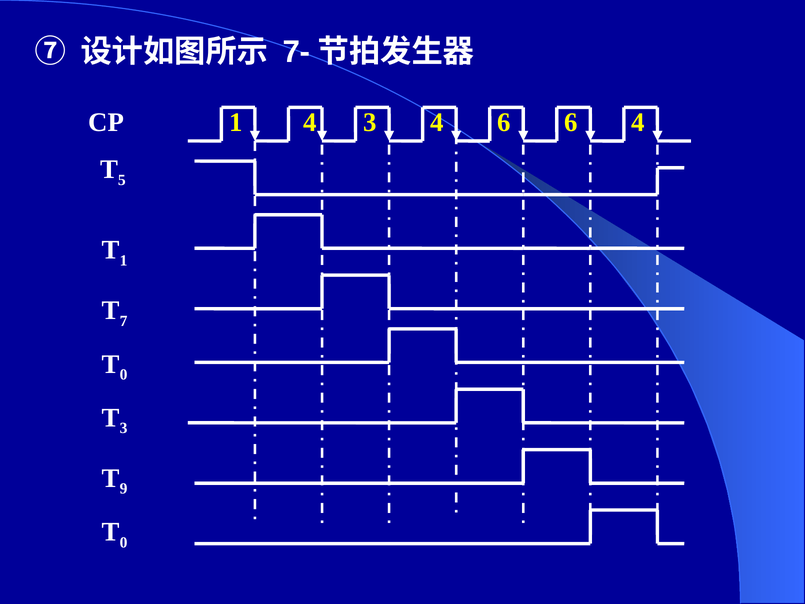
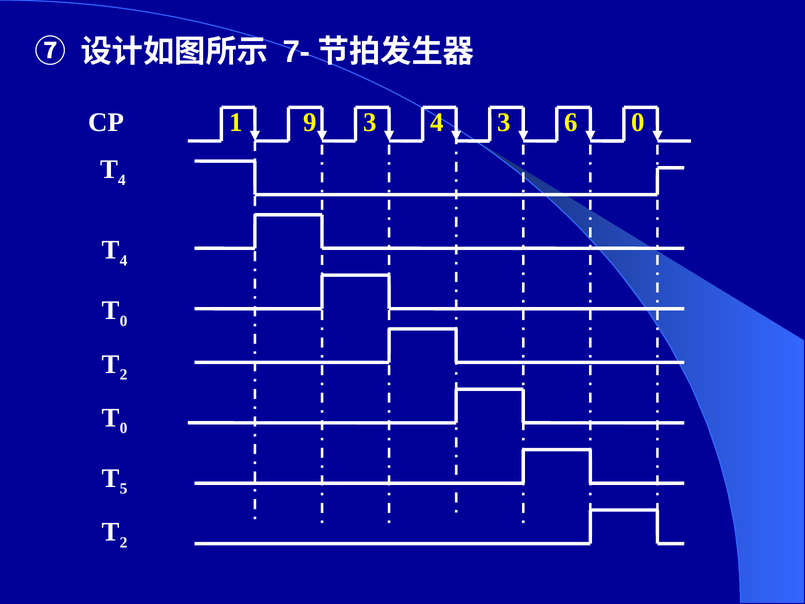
1 4: 4 -> 9 (310, 123)
4 6: 6 -> 3 (504, 123)
6 4: 4 -> 0 (638, 123)
5: 5 -> 4 (122, 180)
1: 1 -> 4 (124, 260)
7: 7 -> 0 (124, 321)
0: 0 -> 2 (124, 374)
3: 3 -> 0 (124, 428)
9: 9 -> 5 (124, 489)
0: 0 -> 2 (124, 542)
